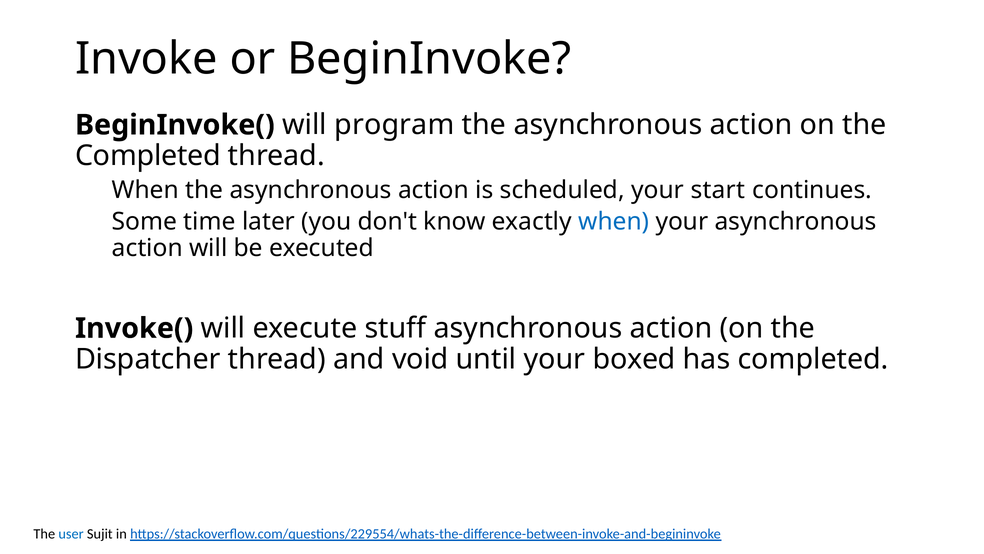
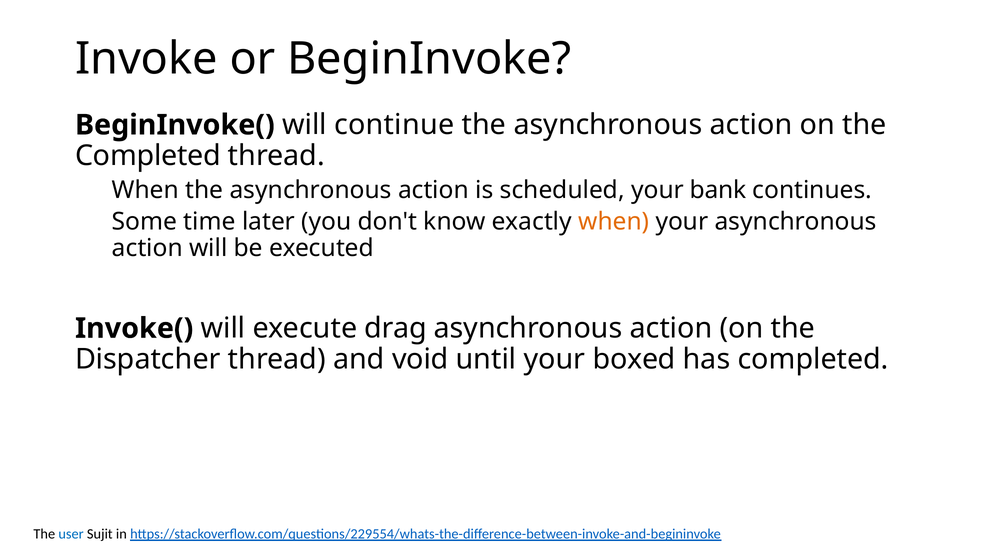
program: program -> continue (394, 125)
start: start -> bank (718, 190)
when colour: blue -> orange (614, 221)
stuff: stuff -> drag (396, 328)
